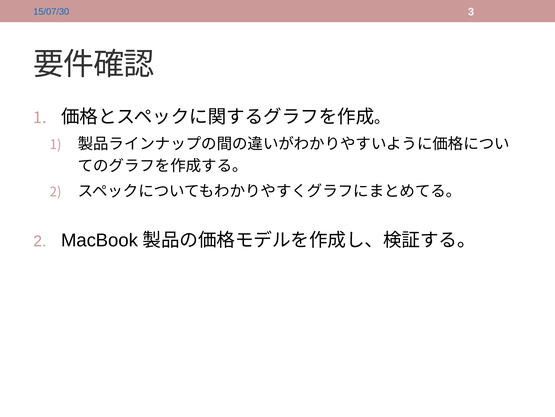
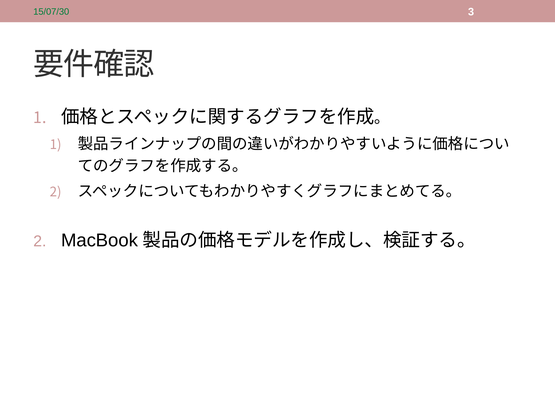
15/07/30 colour: blue -> green (51, 12)
